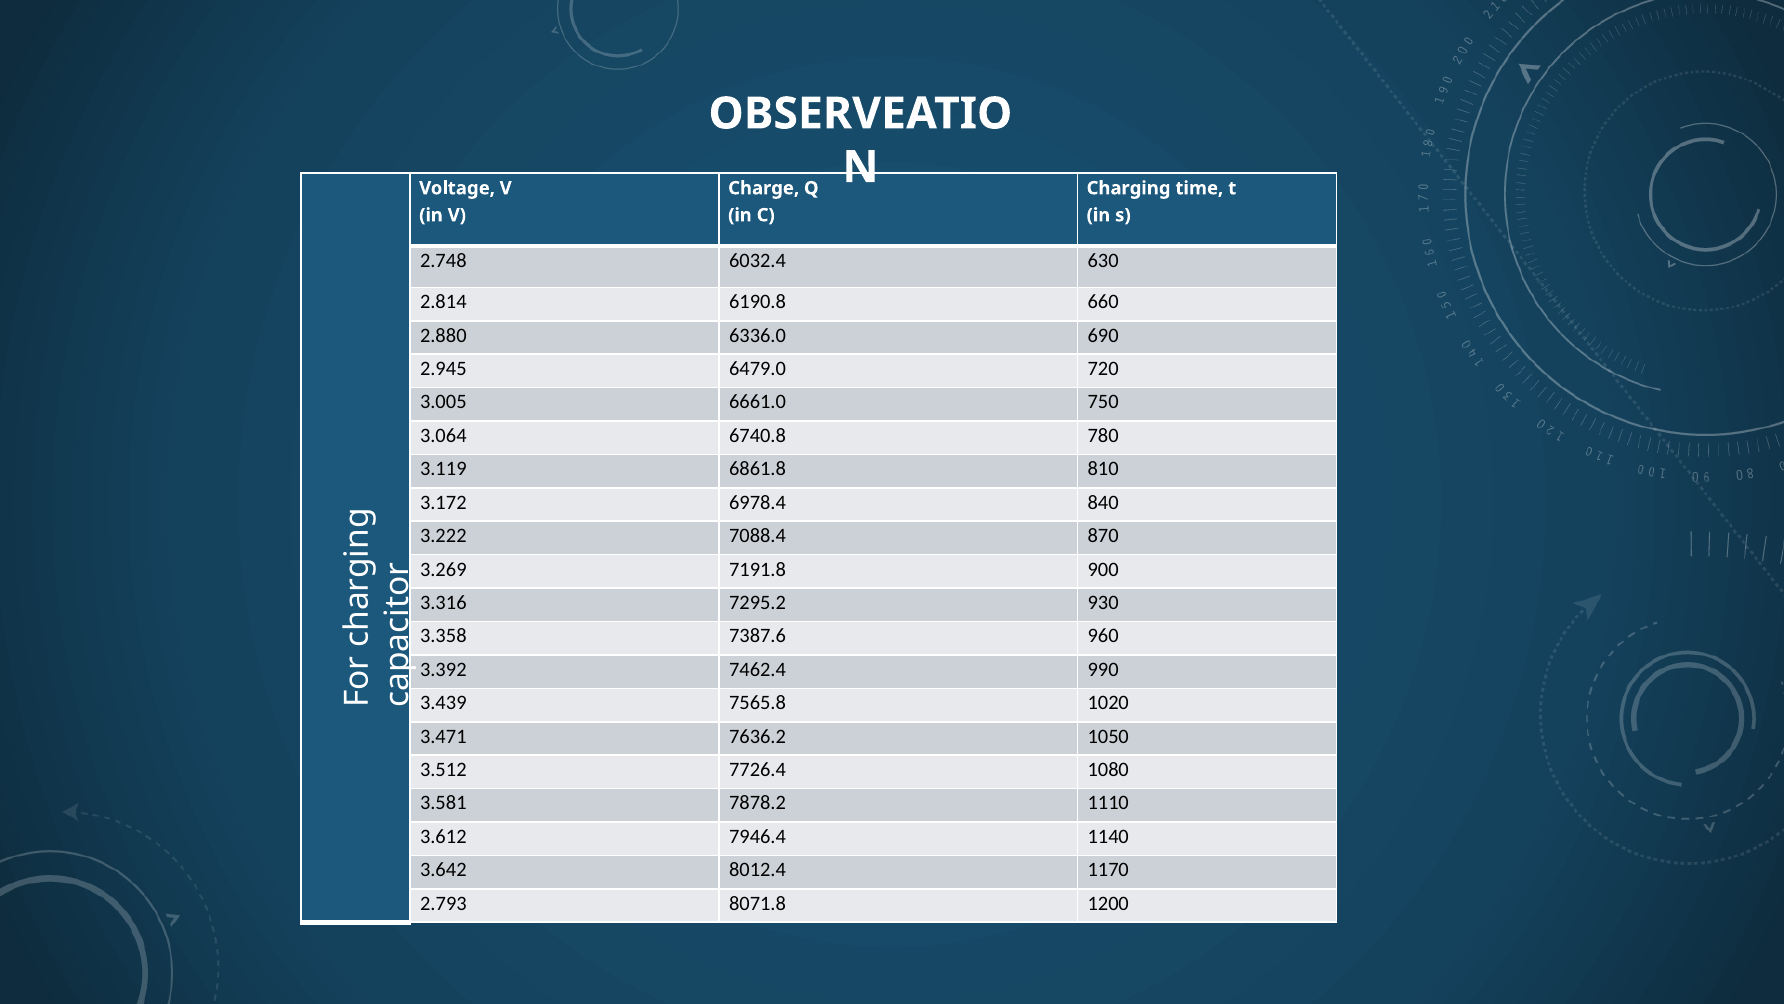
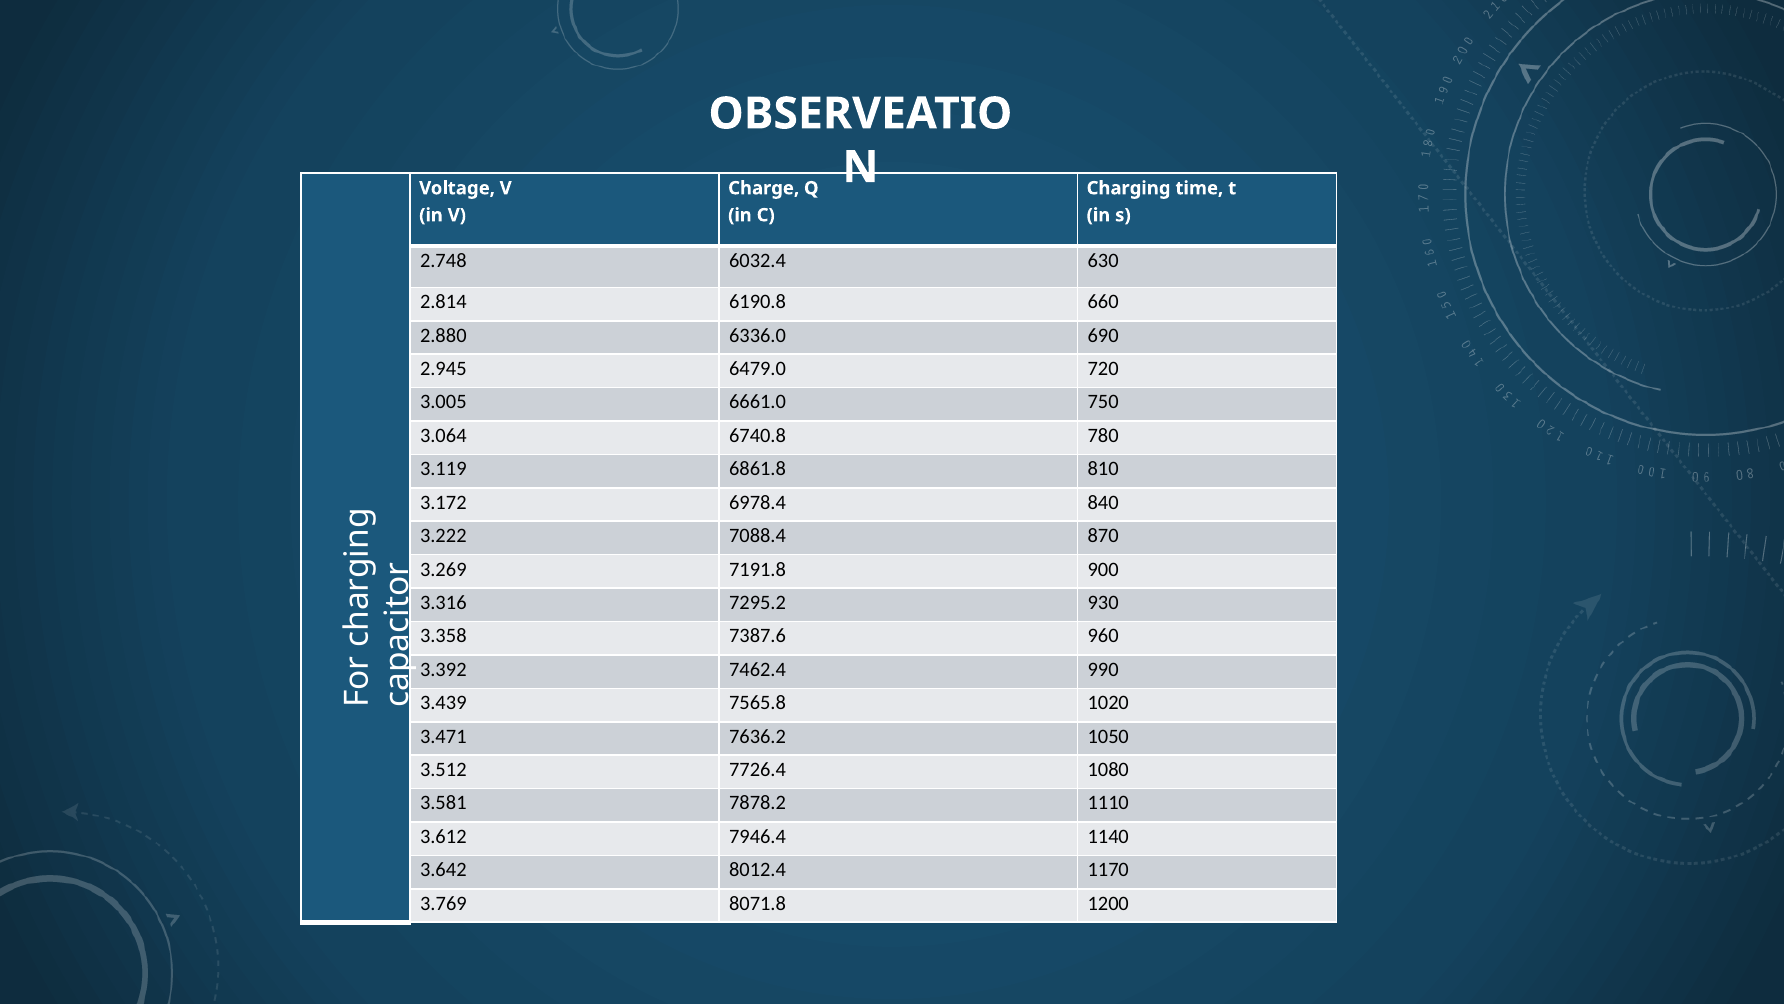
2.793: 2.793 -> 3.769 (443, 903)
